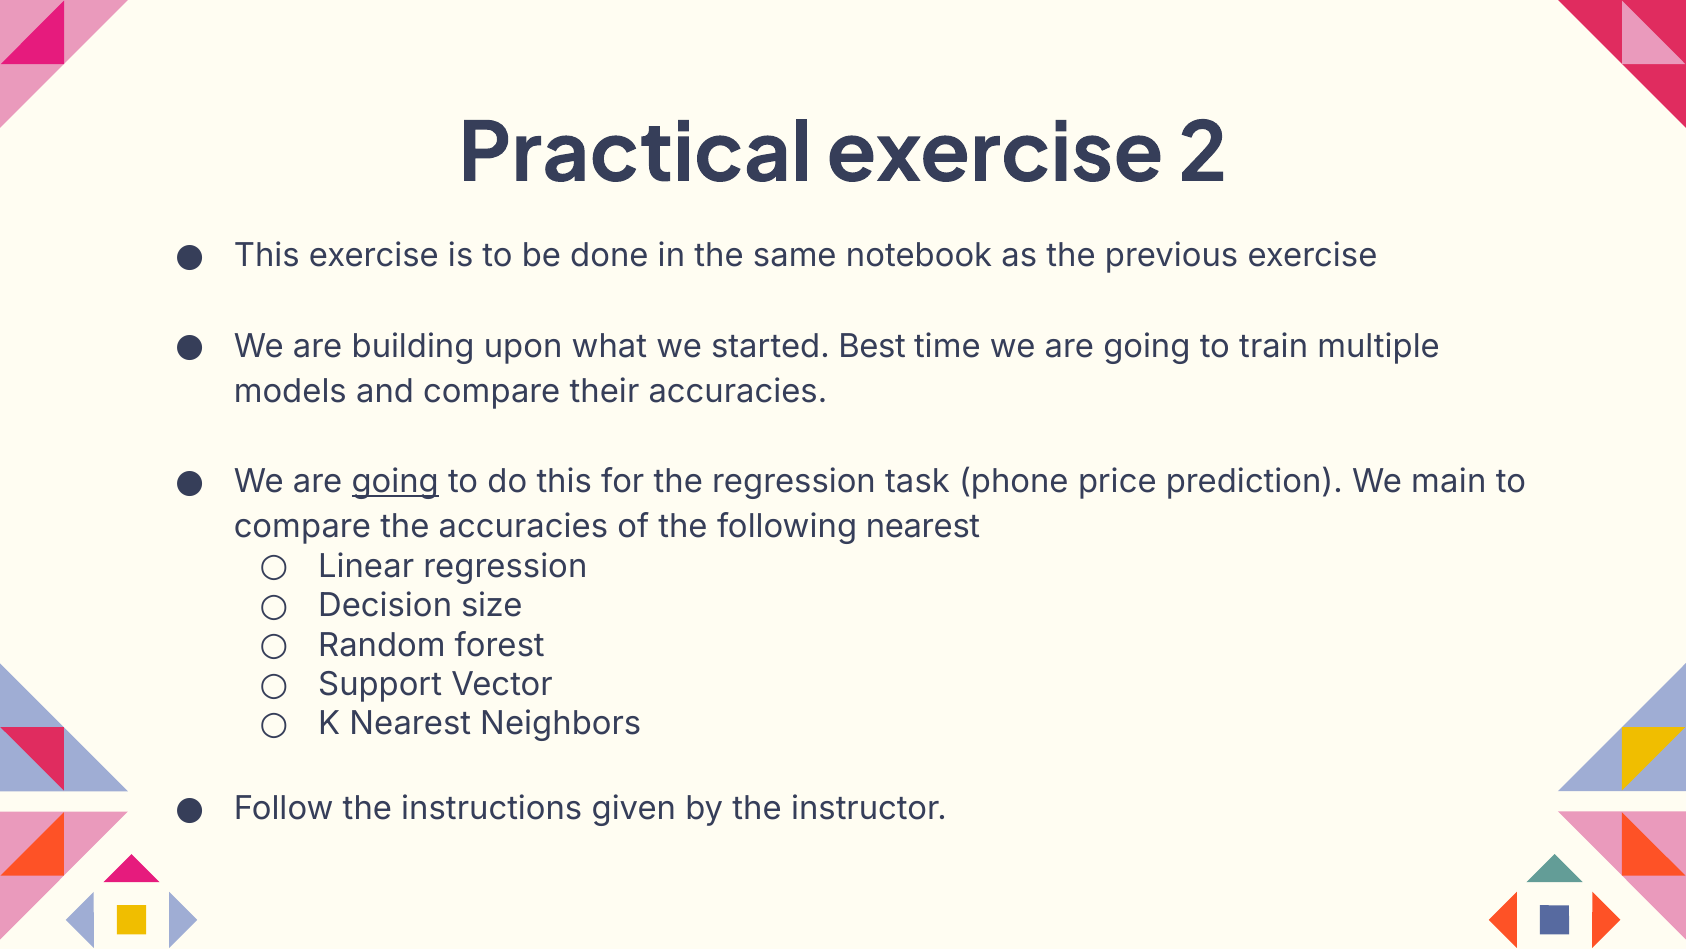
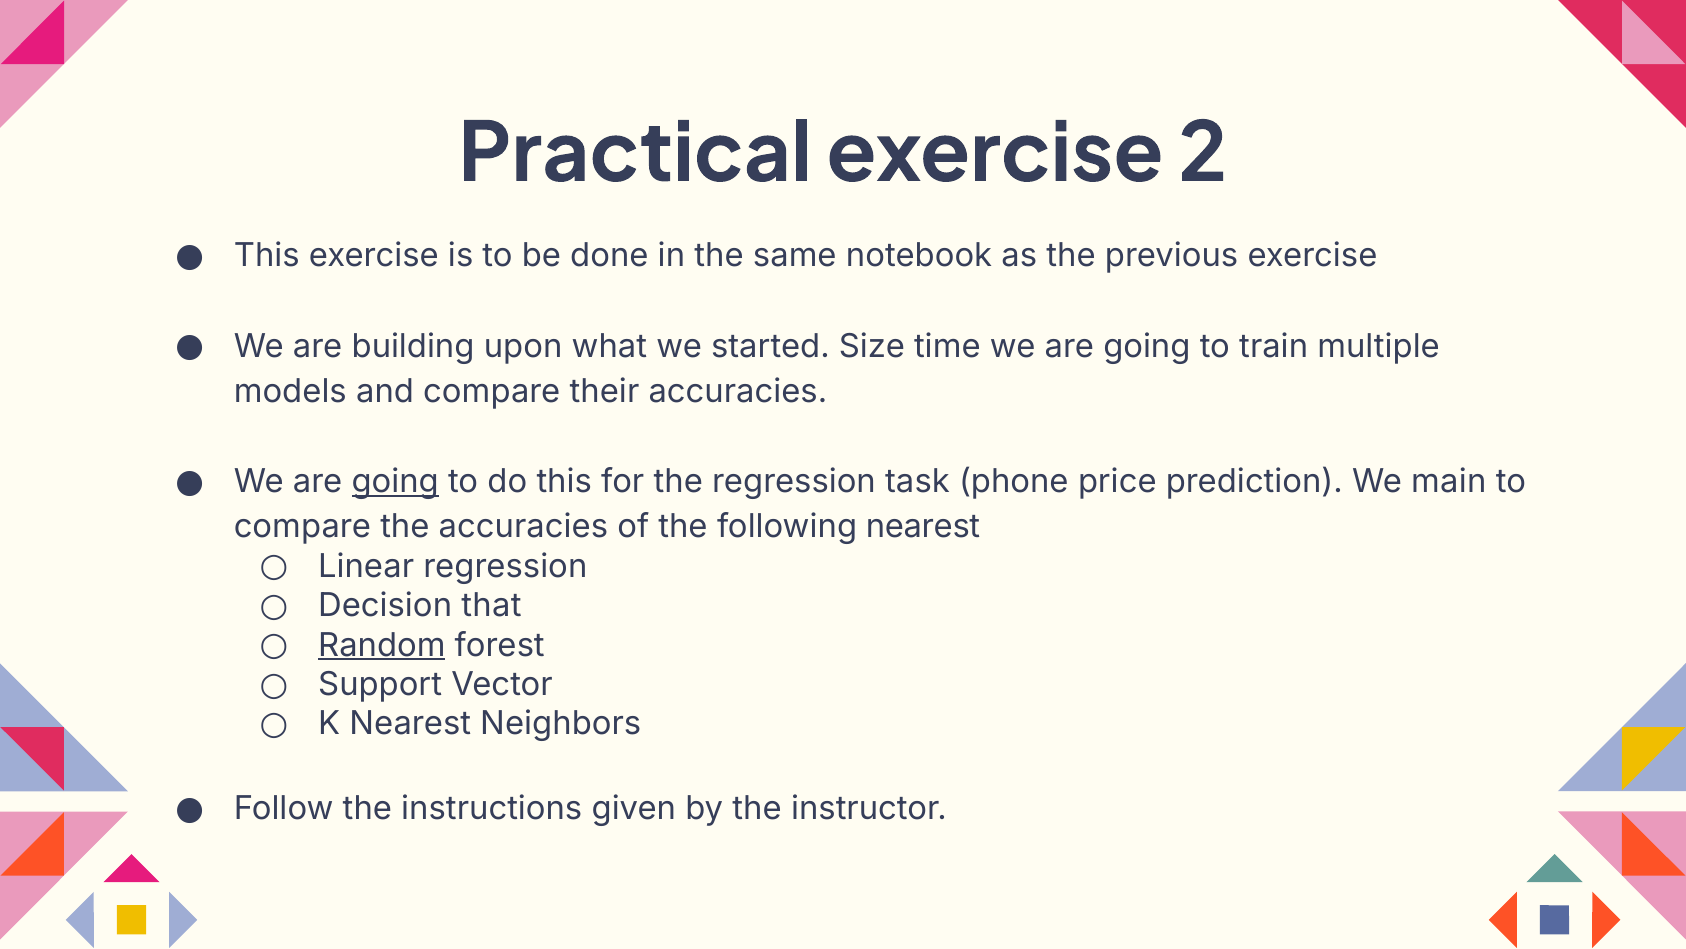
Best: Best -> Size (872, 346)
size: size -> that (492, 606)
Random underline: none -> present (382, 645)
